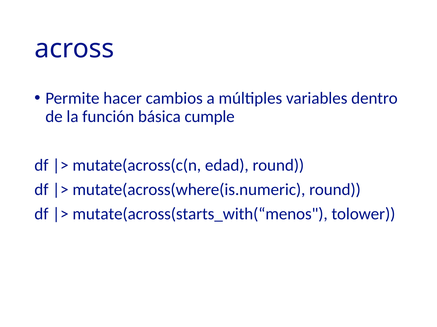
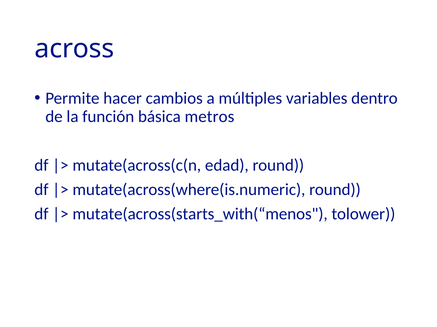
cumple: cumple -> metros (209, 117)
